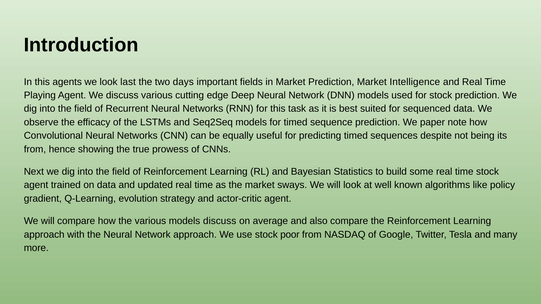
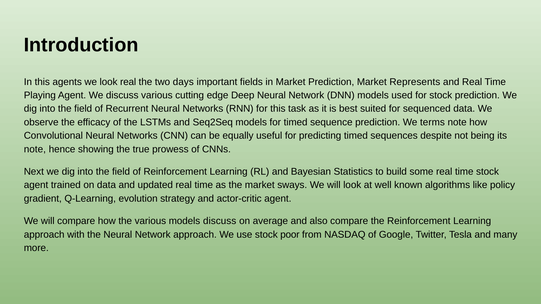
look last: last -> real (128, 82)
Intelligence: Intelligence -> Represents (415, 82)
paper: paper -> terms (432, 122)
from: from -> note (35, 149)
